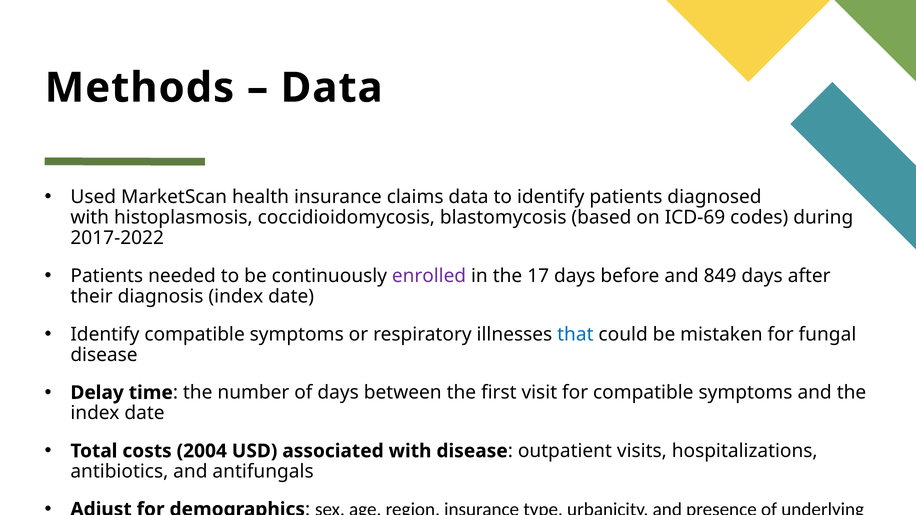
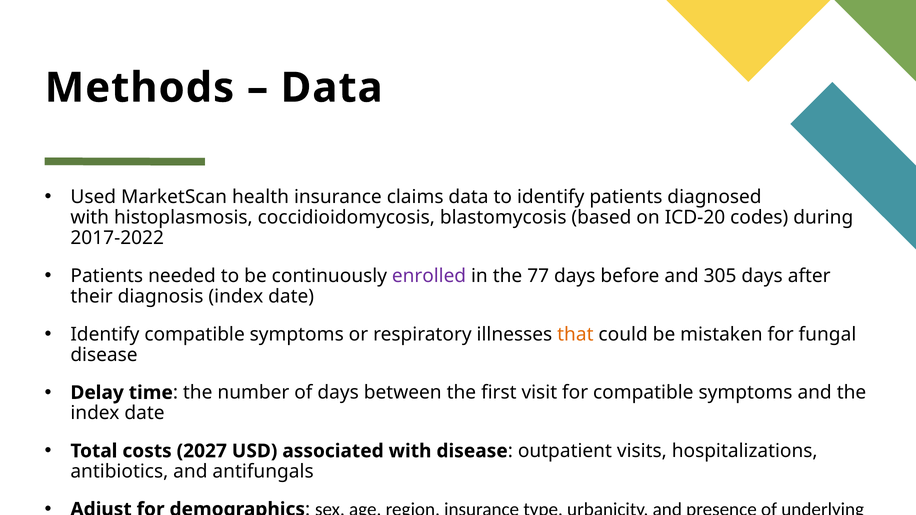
ICD-69: ICD-69 -> ICD-20 (695, 218)
17: 17 -> 77 (538, 276)
849: 849 -> 305 (720, 276)
that colour: blue -> orange (575, 334)
2004: 2004 -> 2027 (202, 451)
